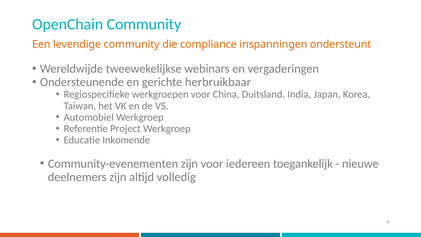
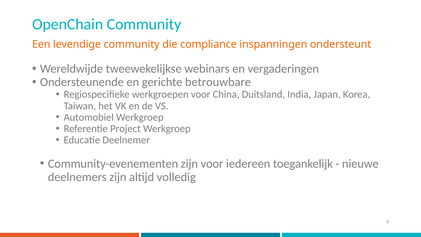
herbruikbaar: herbruikbaar -> betrouwbare (218, 82)
Inkomende: Inkomende -> Deelnemer (126, 140)
